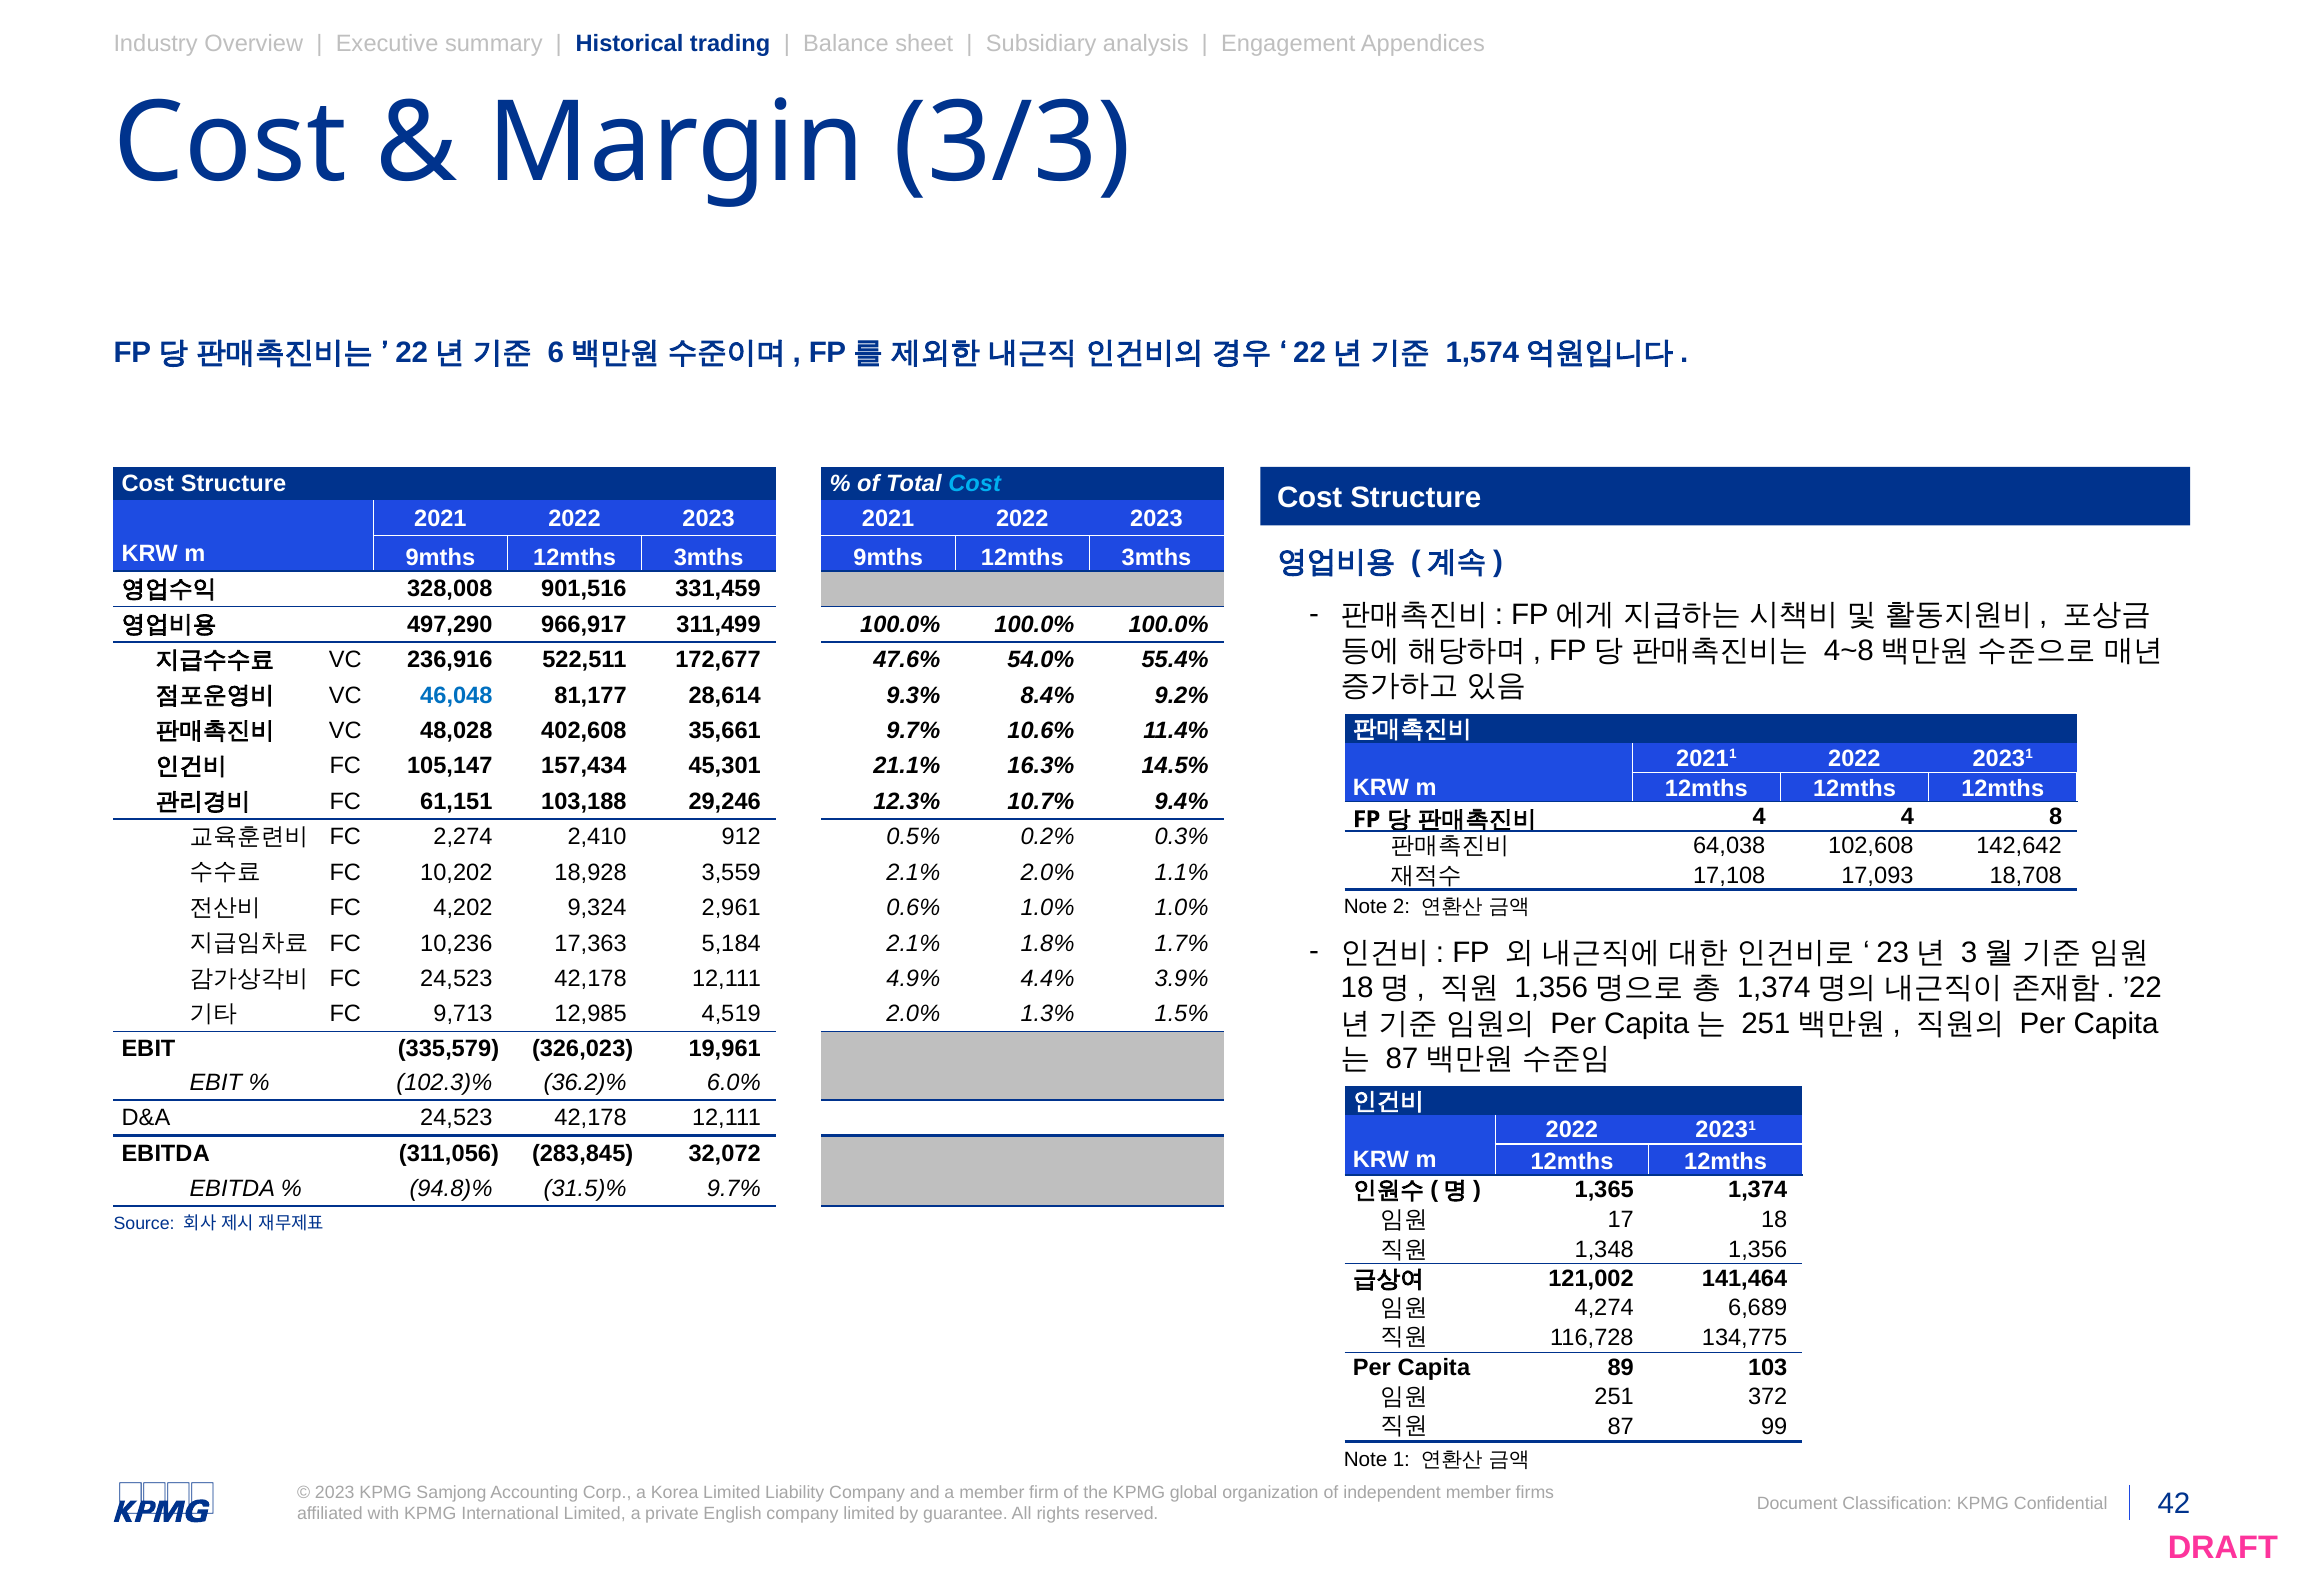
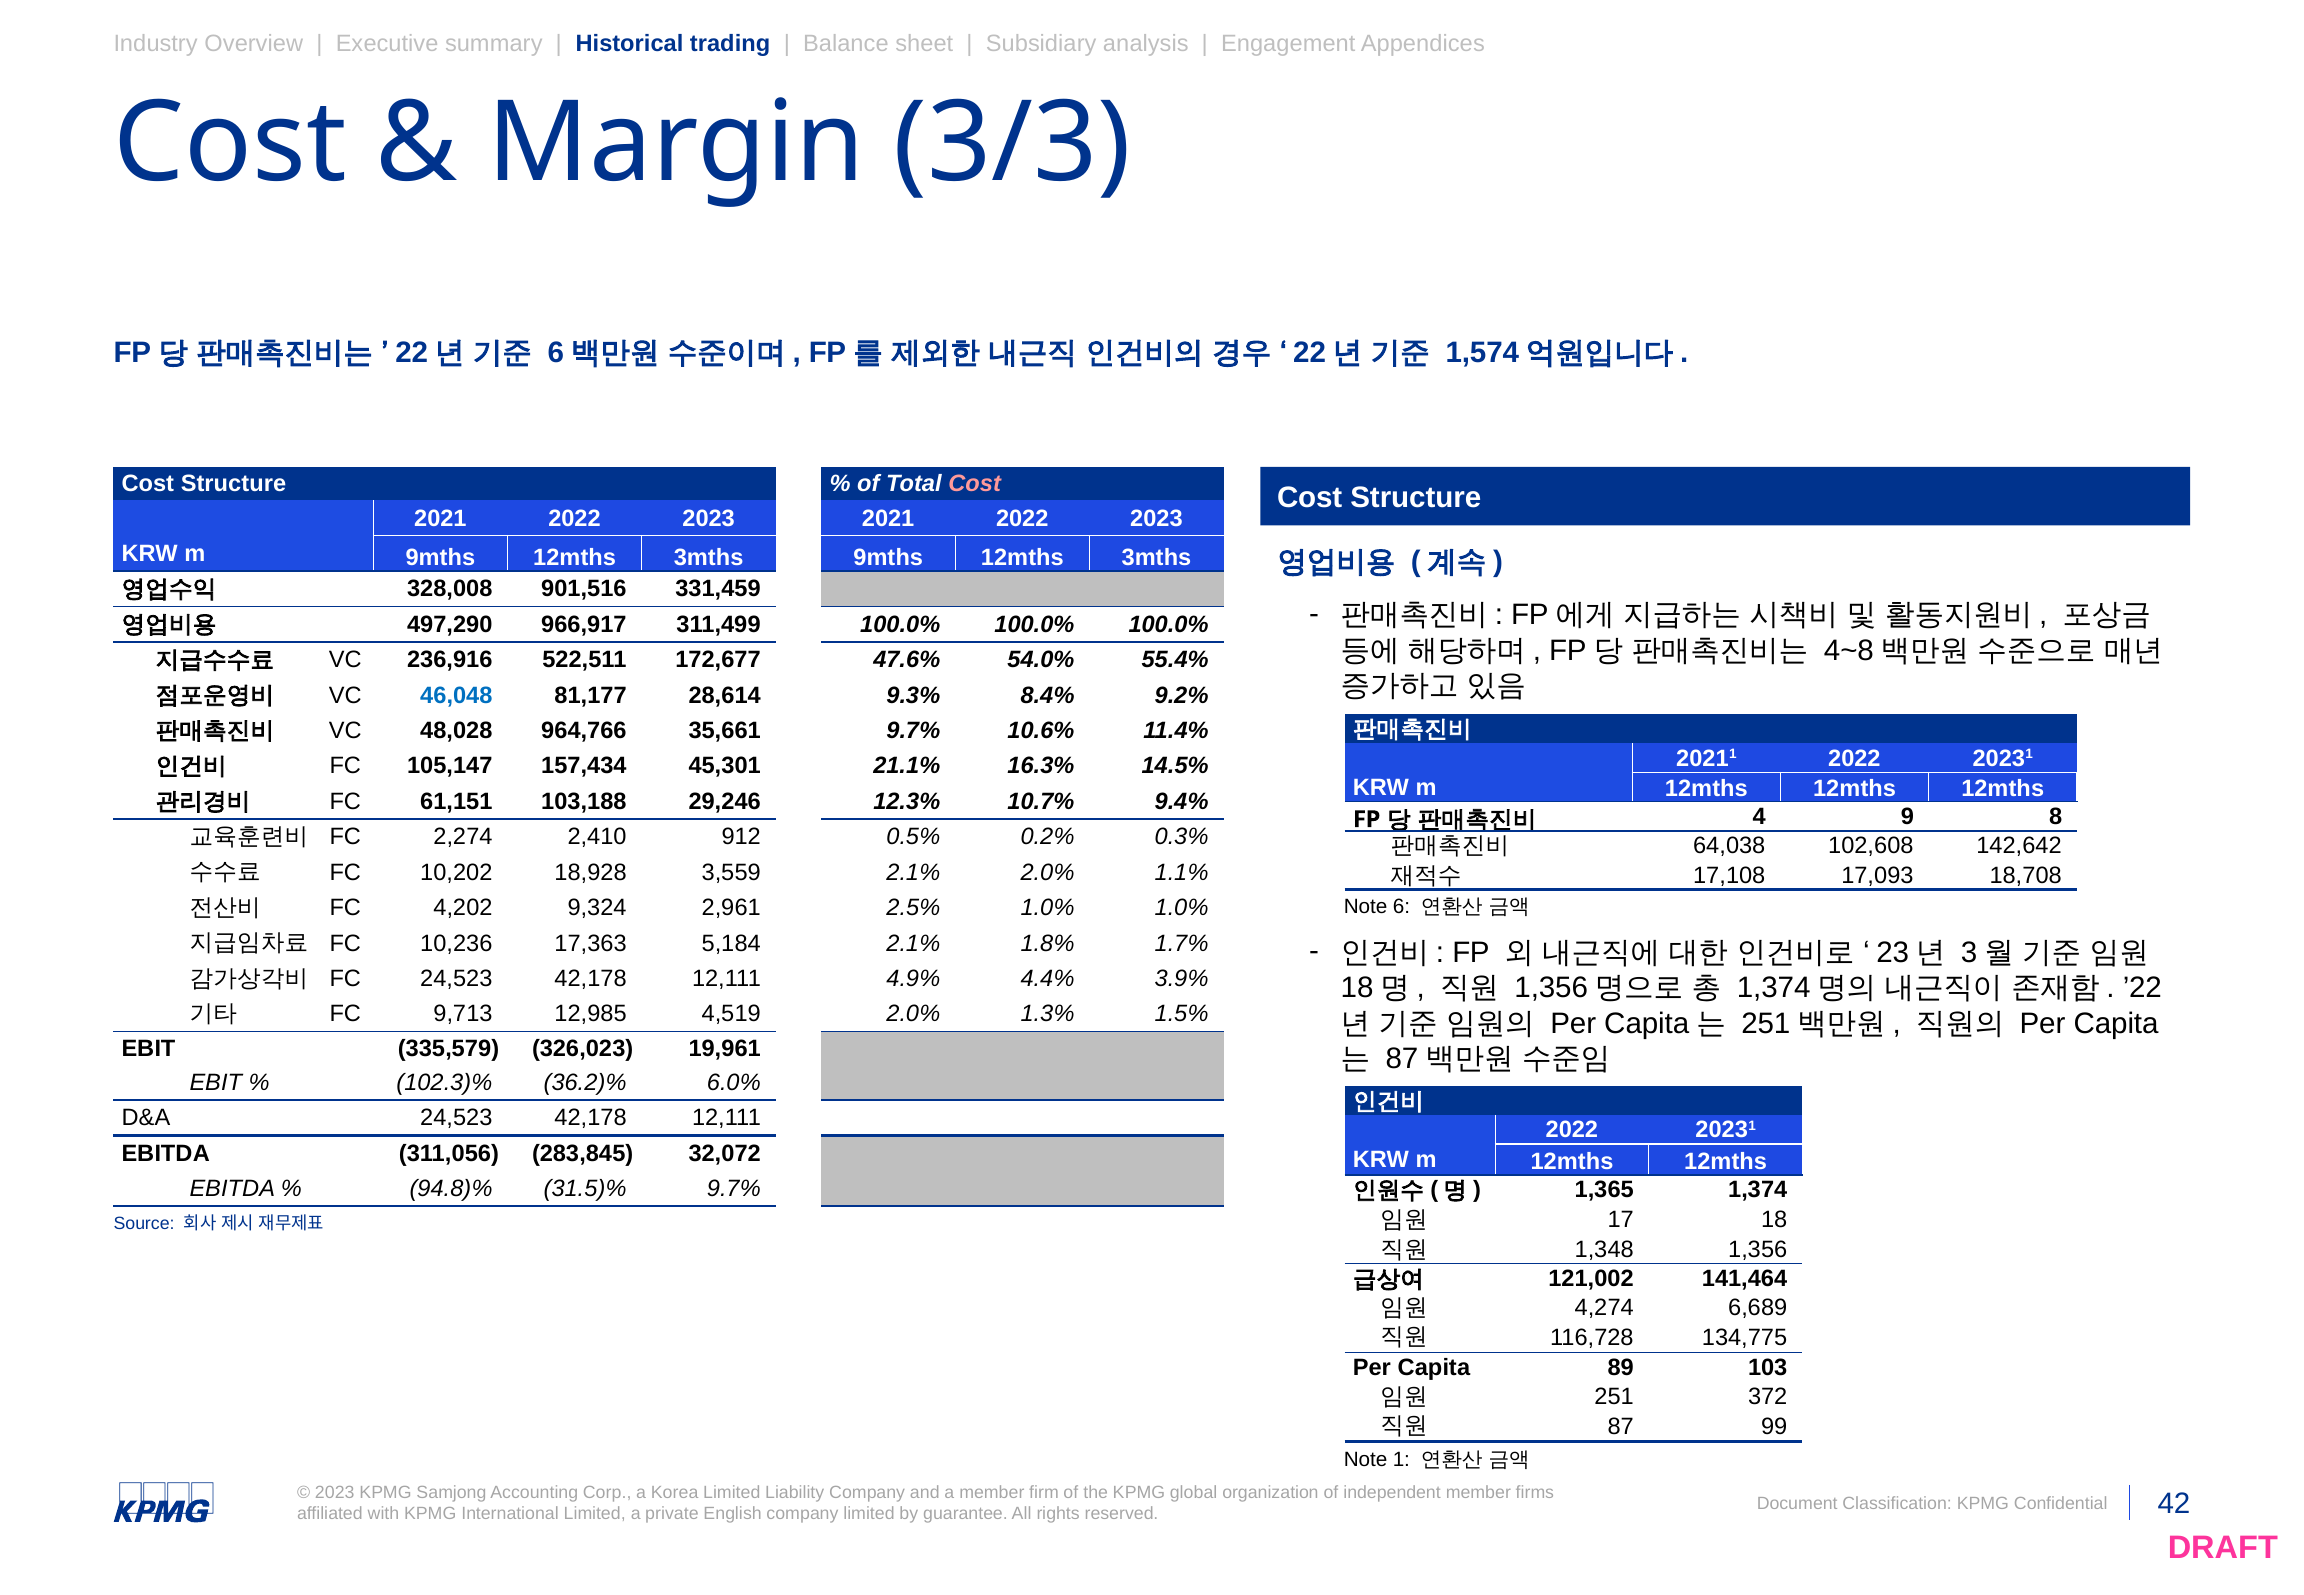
Cost colour: light blue -> pink (975, 484)
402,608: 402,608 -> 964,766 (584, 731)
4 4: 4 -> 9 (1907, 817)
2: 2 -> 6 (1401, 907)
0.6%: 0.6% -> 2.5% (913, 908)
